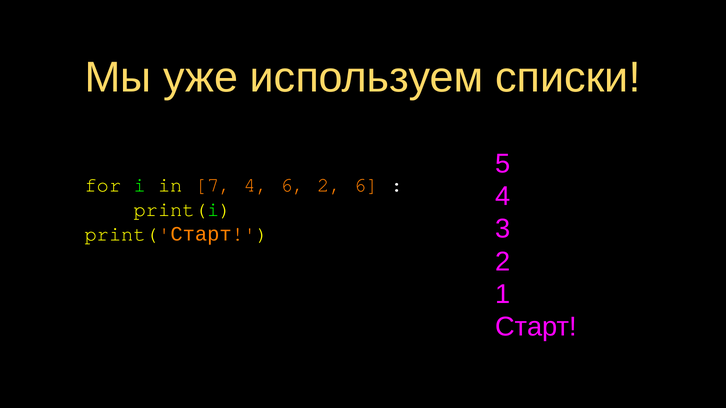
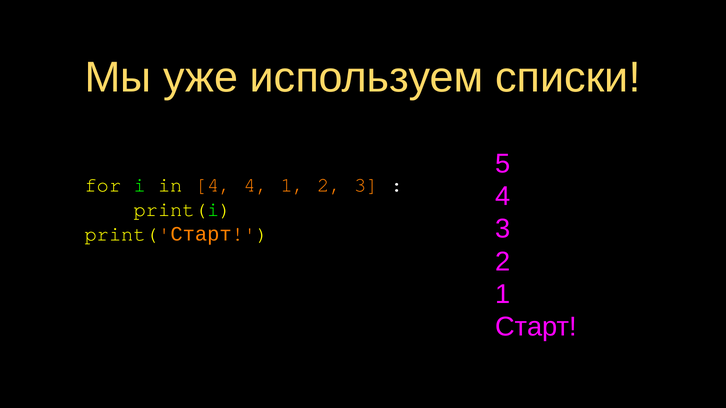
in 7: 7 -> 4 (213, 185)
4 6: 6 -> 1 (293, 185)
2 6: 6 -> 3 (366, 185)
